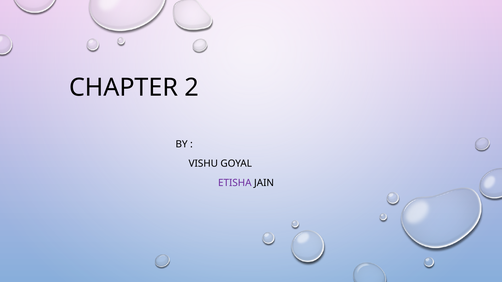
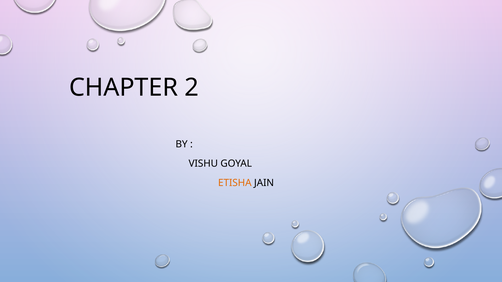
ETISHA colour: purple -> orange (235, 183)
